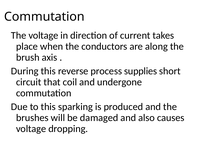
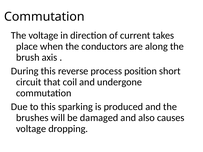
supplies: supplies -> position (141, 71)
